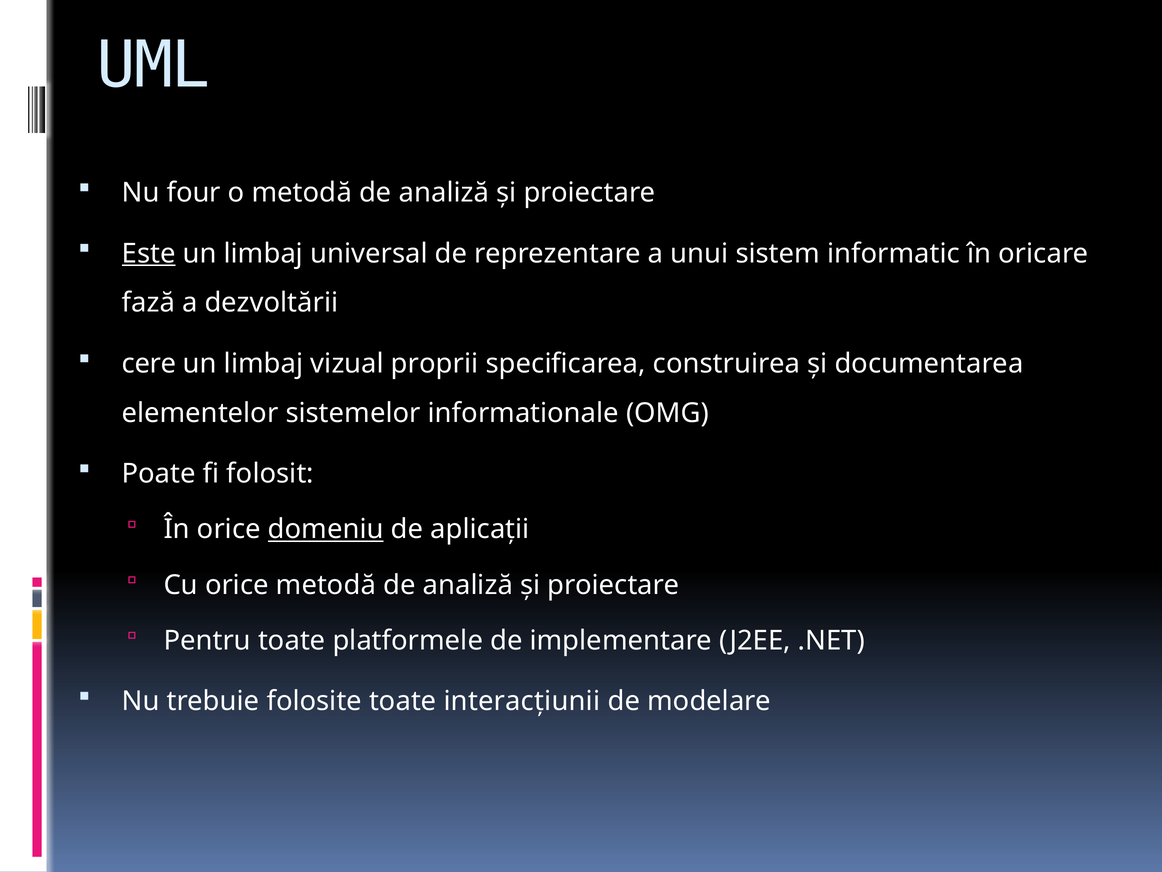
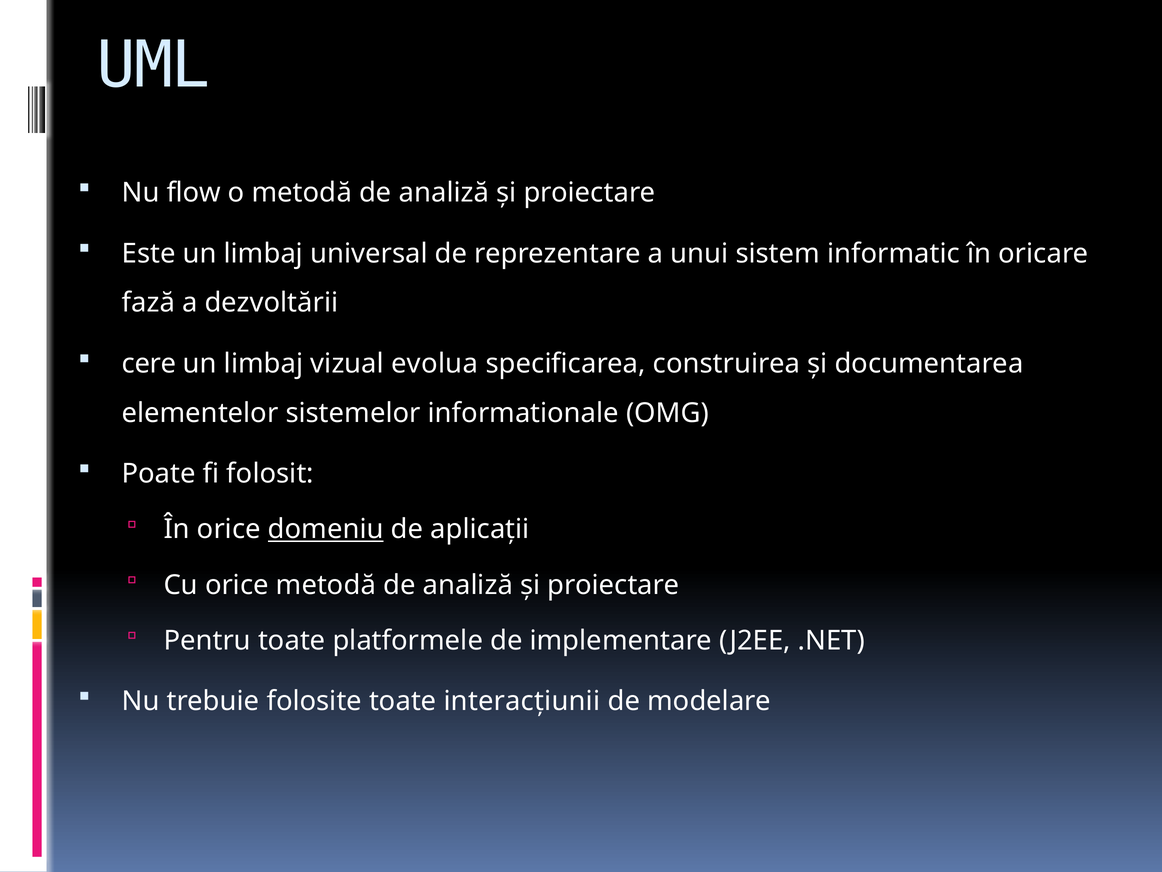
four: four -> flow (194, 193)
Este underline: present -> none (149, 253)
proprii: proprii -> evolua (435, 363)
